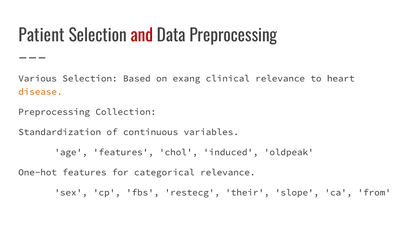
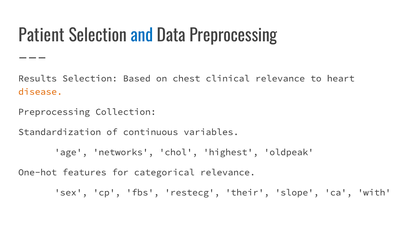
and colour: red -> blue (142, 36)
Various: Various -> Results (38, 79)
exang: exang -> chest (186, 79)
age features: features -> networks (123, 152)
induced: induced -> highest (231, 152)
from: from -> with (374, 193)
